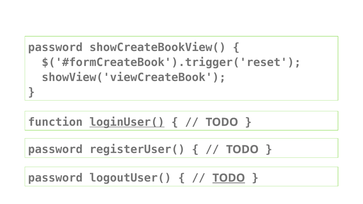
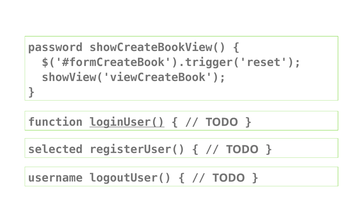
password: password -> selected (55, 150)
password: password -> username (55, 178)
TODO underline: present -> none (229, 178)
